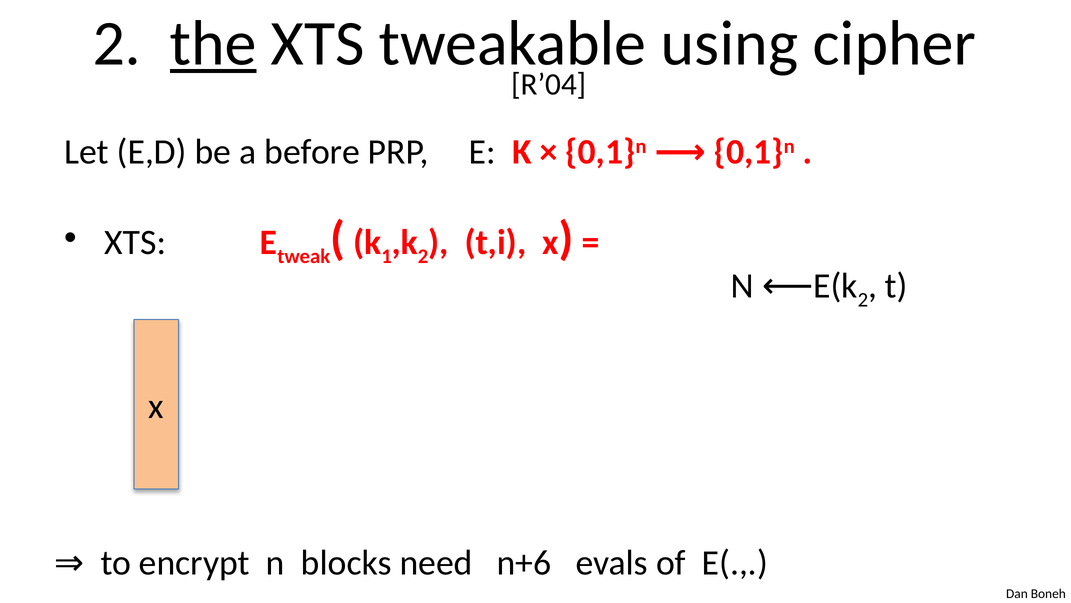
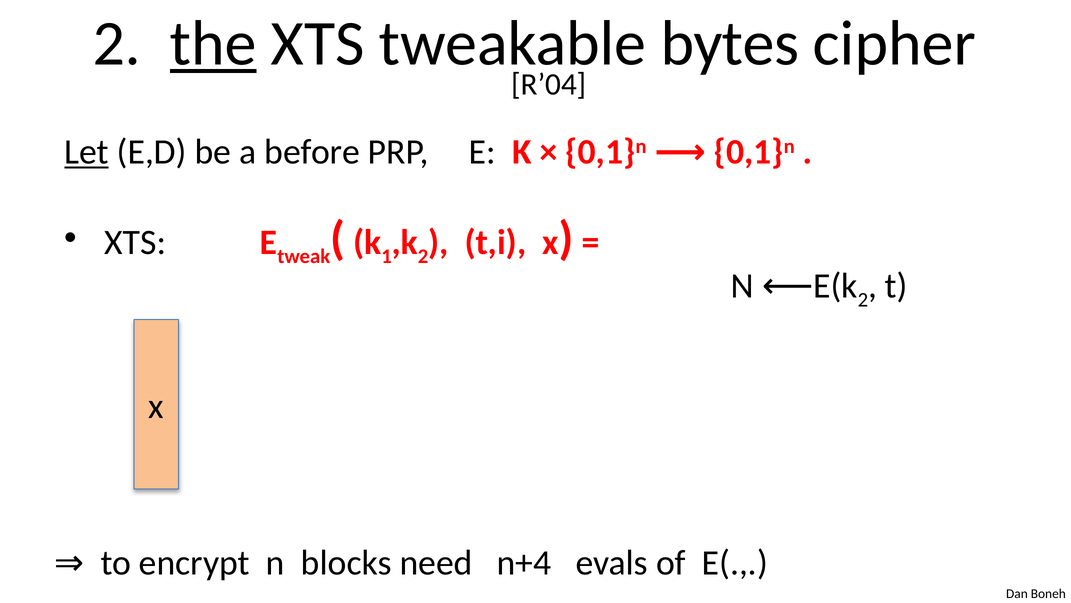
using: using -> bytes (730, 43)
Let underline: none -> present (87, 152)
n+6: n+6 -> n+4 (524, 562)
